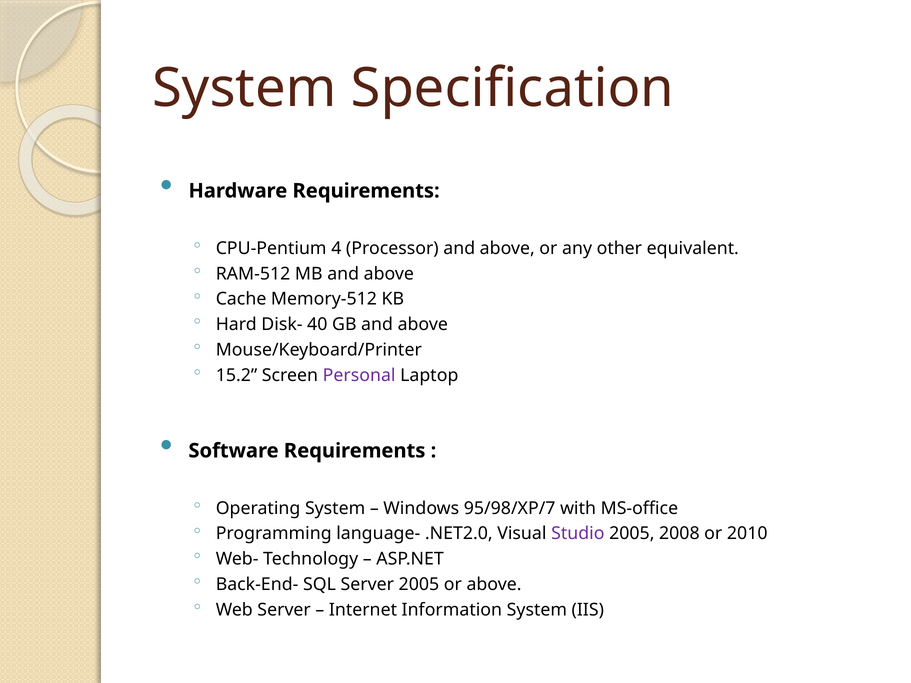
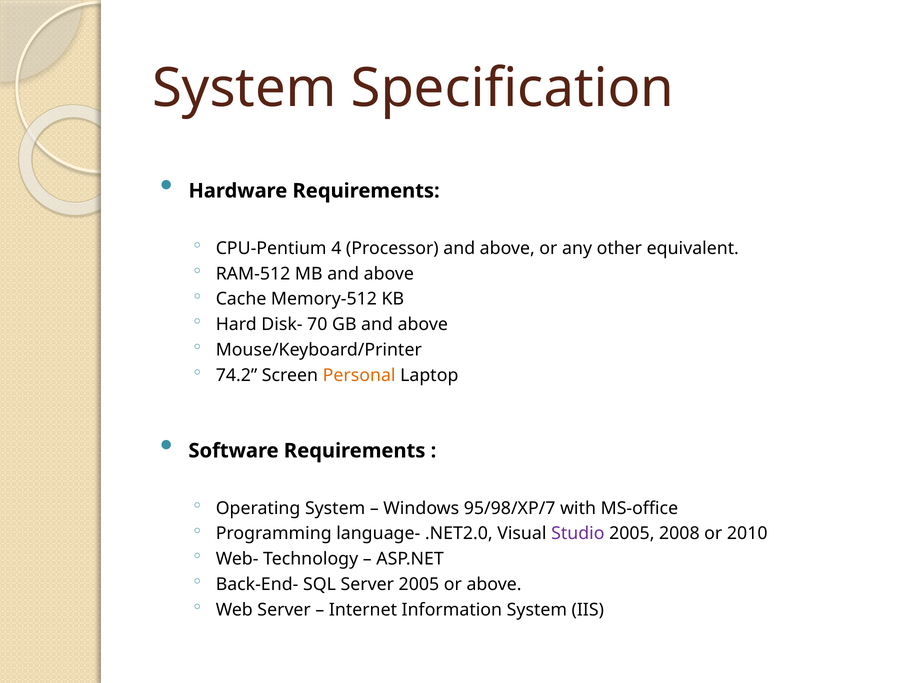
40: 40 -> 70 (317, 325)
15.2: 15.2 -> 74.2 (237, 375)
Personal colour: purple -> orange (359, 375)
